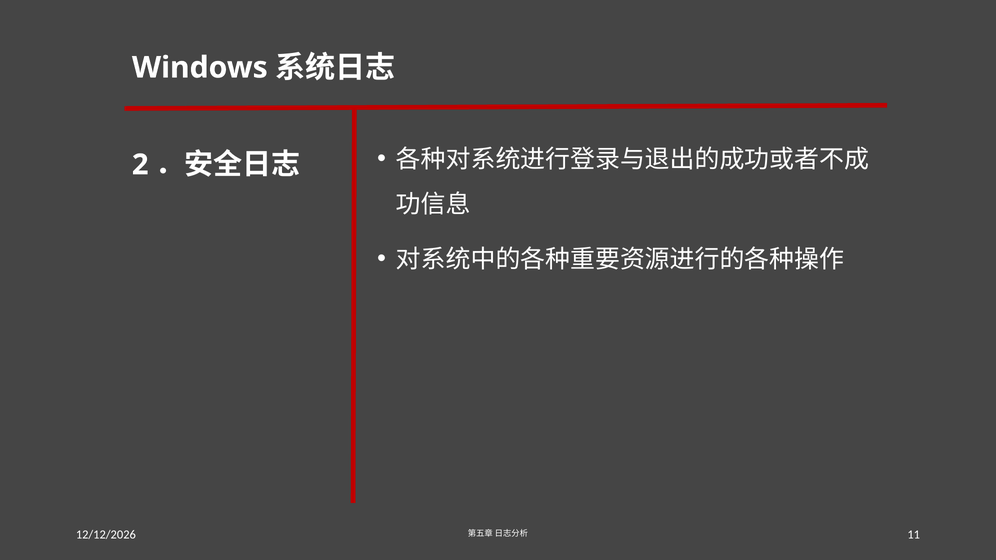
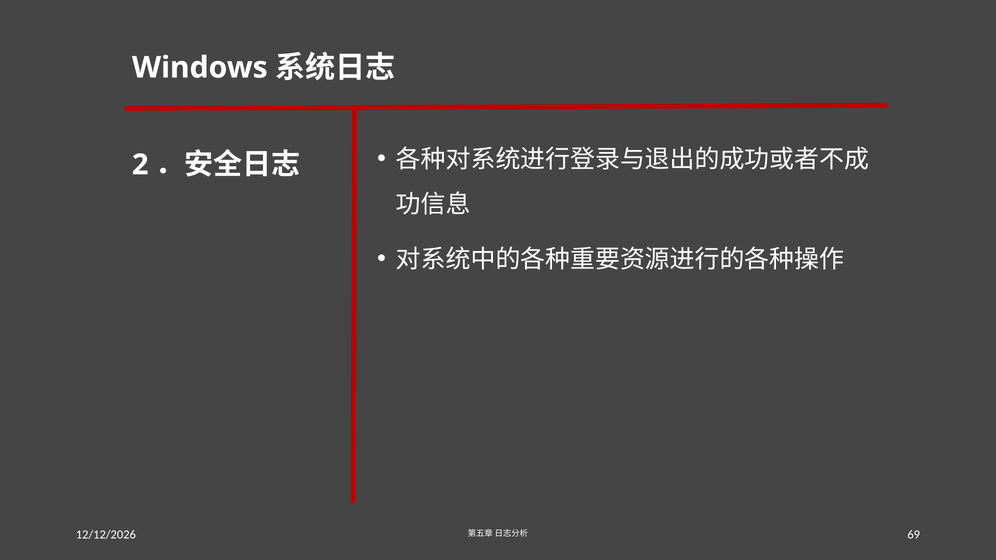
11: 11 -> 69 (914, 535)
